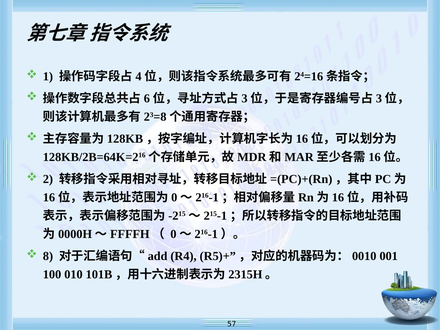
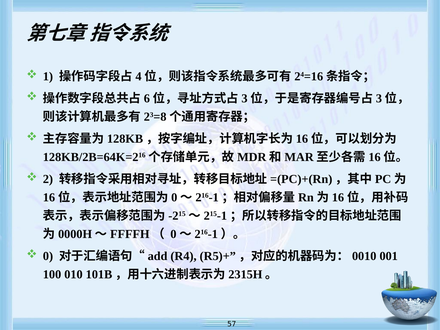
8: 8 -> 0 (48, 256)
